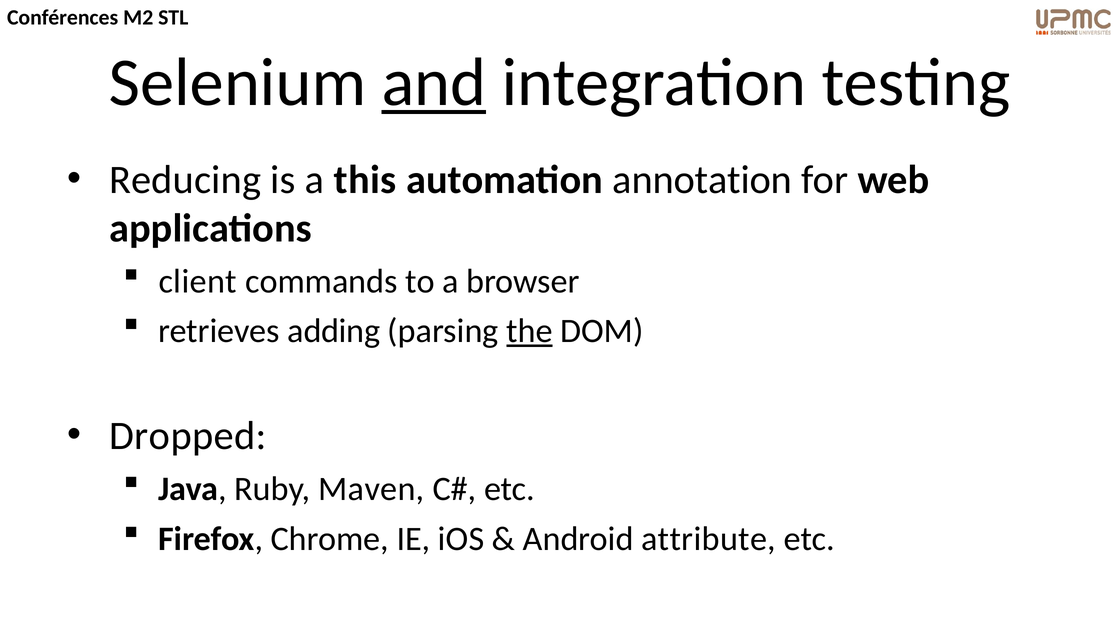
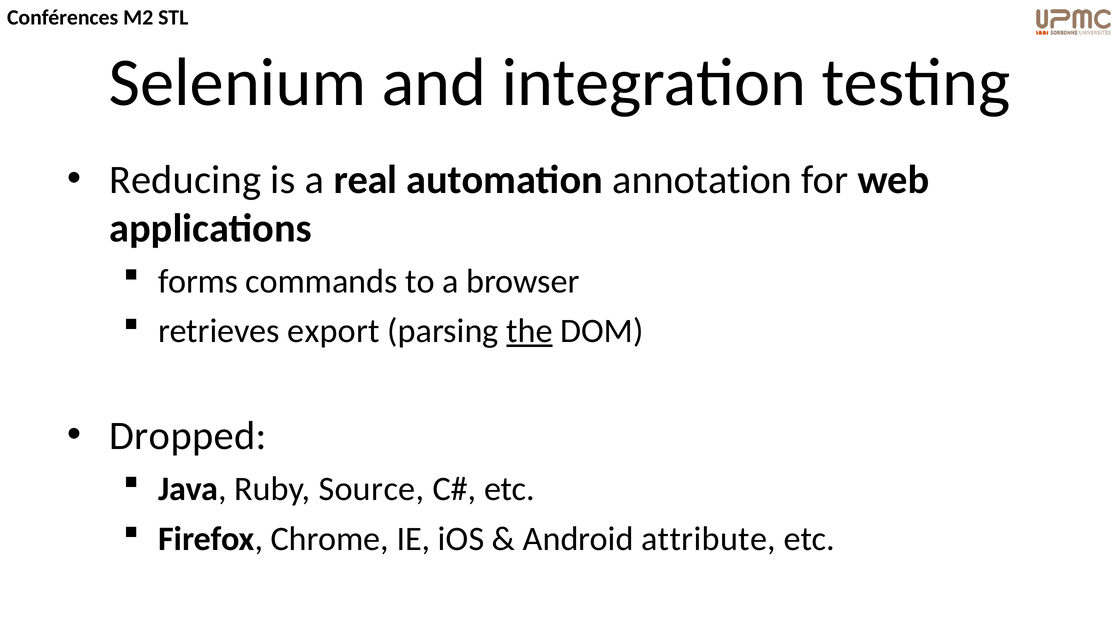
and underline: present -> none (434, 82)
this: this -> real (365, 180)
client: client -> forms (198, 281)
adding: adding -> export (334, 331)
Maven: Maven -> Source (371, 489)
